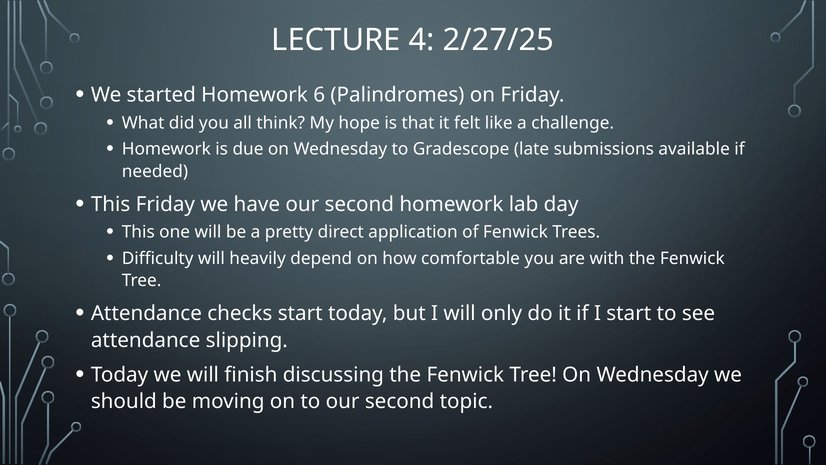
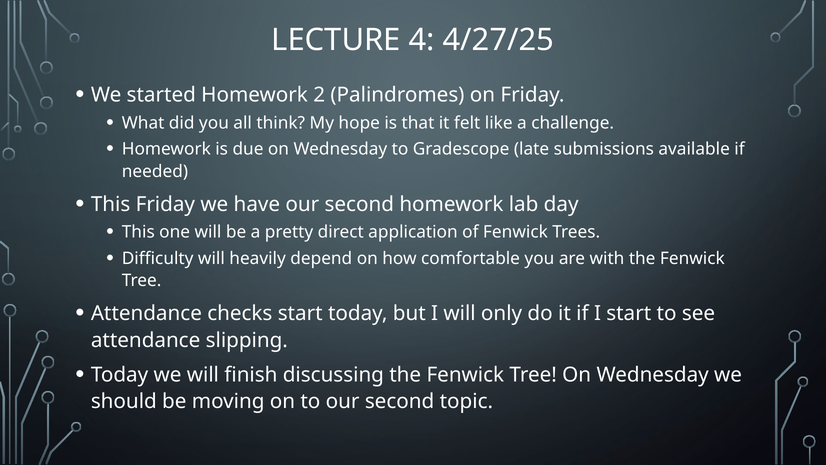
2/27/25: 2/27/25 -> 4/27/25 (498, 40)
6: 6 -> 2 (319, 95)
